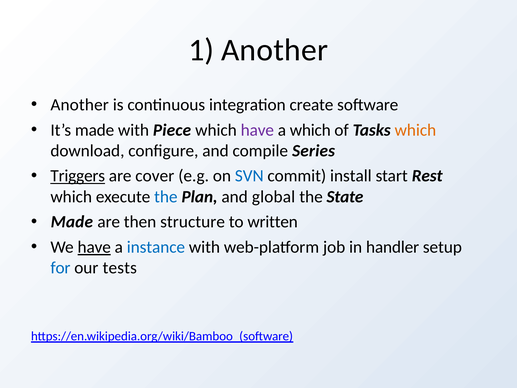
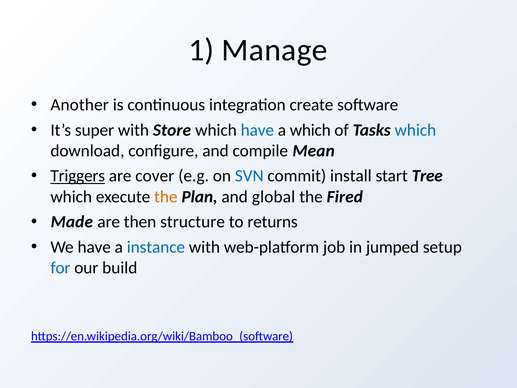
1 Another: Another -> Manage (275, 50)
It’s made: made -> super (95, 130)
Piece: Piece -> Store (172, 130)
have colour: purple -> blue (257, 130)
which colour: orange -> blue (415, 130)
Series: Series -> Mean (314, 151)
Rest: Rest -> Tree (427, 176)
the colour: blue -> orange (166, 197)
State: State -> Fired (345, 197)
written: written -> returns (273, 222)
have underline: present -> none (94, 247)
handler: handler -> jumped (393, 247)
tests: tests -> build (120, 268)
